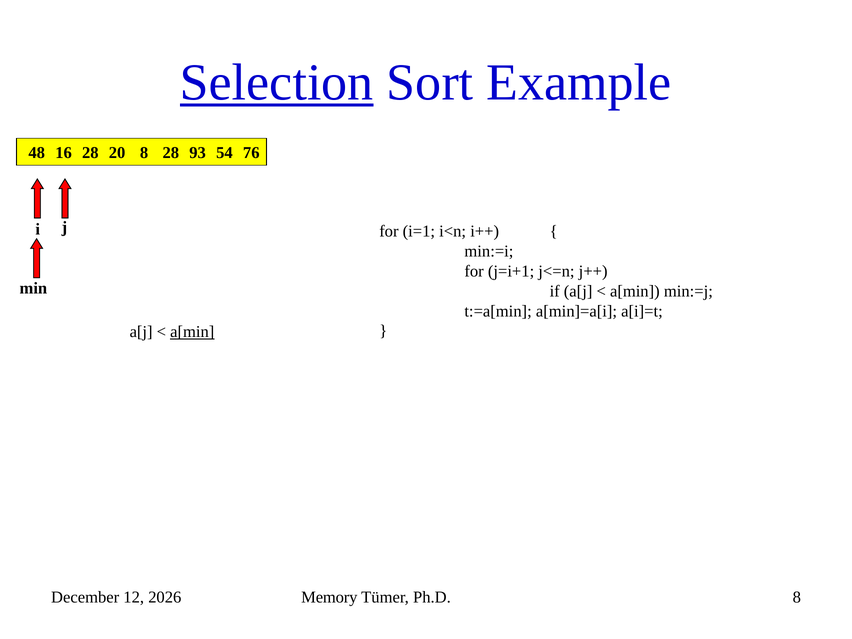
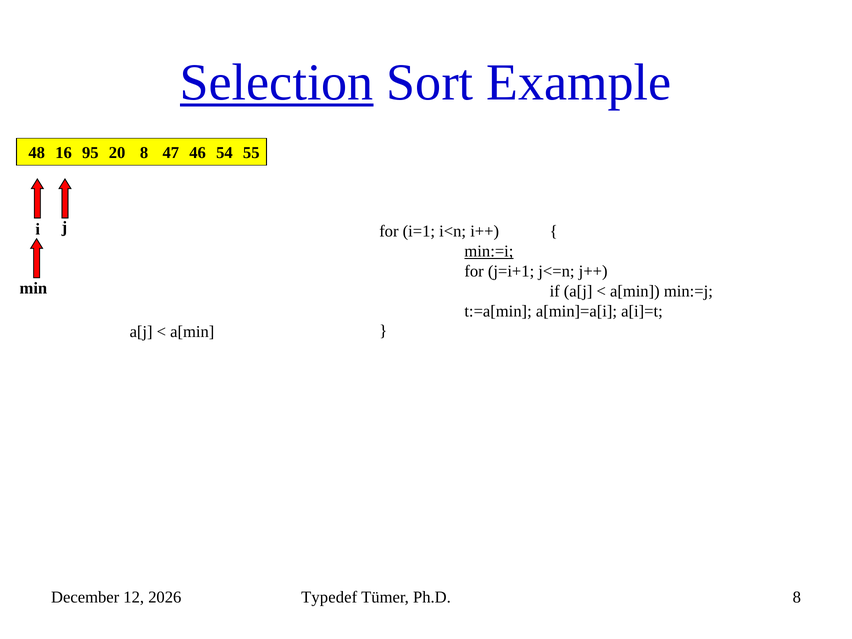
20 28: 28 -> 47 (171, 153)
16 28: 28 -> 95 (90, 153)
93: 93 -> 46 (198, 153)
76: 76 -> 55 (251, 153)
min:=i underline: none -> present (489, 251)
a[min underline: present -> none (192, 332)
Memory: Memory -> Typedef (329, 597)
